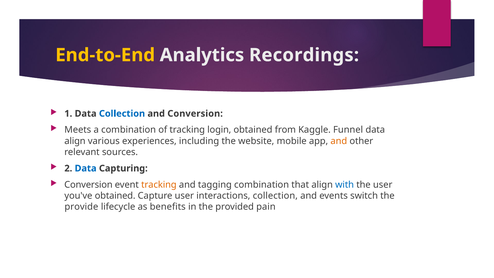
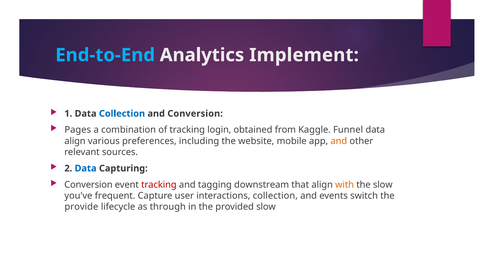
End-to-End colour: yellow -> light blue (105, 55)
Recordings: Recordings -> Implement (304, 55)
Meets: Meets -> Pages (78, 130)
experiences: experiences -> preferences (149, 141)
tracking colour: orange -> red (159, 185)
tagging combination: combination -> downstream (262, 185)
with colour: blue -> orange (345, 185)
the user: user -> slow (383, 185)
you've obtained: obtained -> frequent (115, 196)
benefits: benefits -> through (168, 207)
provided pain: pain -> slow (266, 207)
